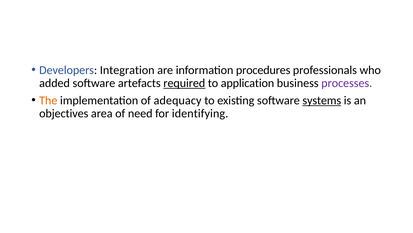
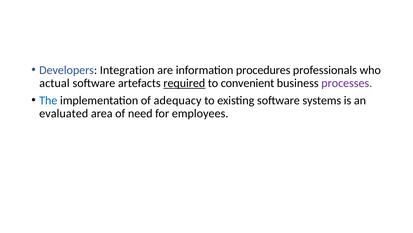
added: added -> actual (54, 83)
application: application -> convenient (248, 83)
The colour: orange -> blue (48, 100)
systems underline: present -> none (322, 100)
objectives: objectives -> evaluated (64, 113)
identifying: identifying -> employees (200, 113)
